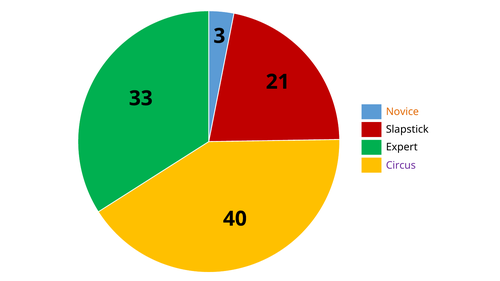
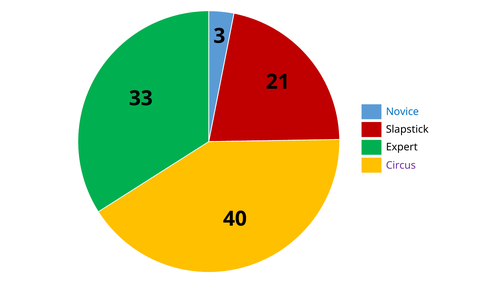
Novice colour: orange -> blue (402, 112)
